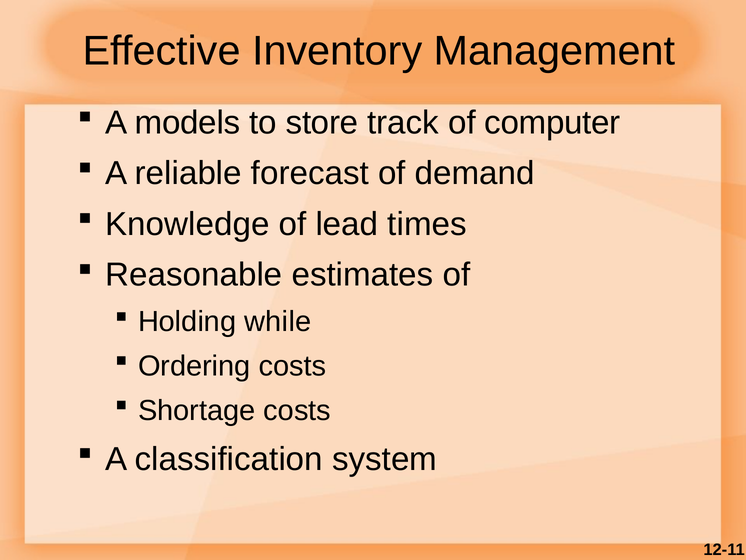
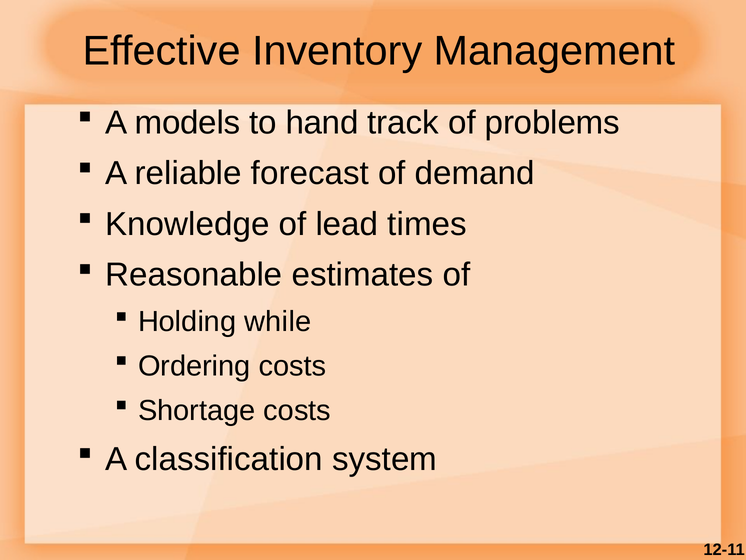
store: store -> hand (322, 122)
computer: computer -> problems (552, 122)
